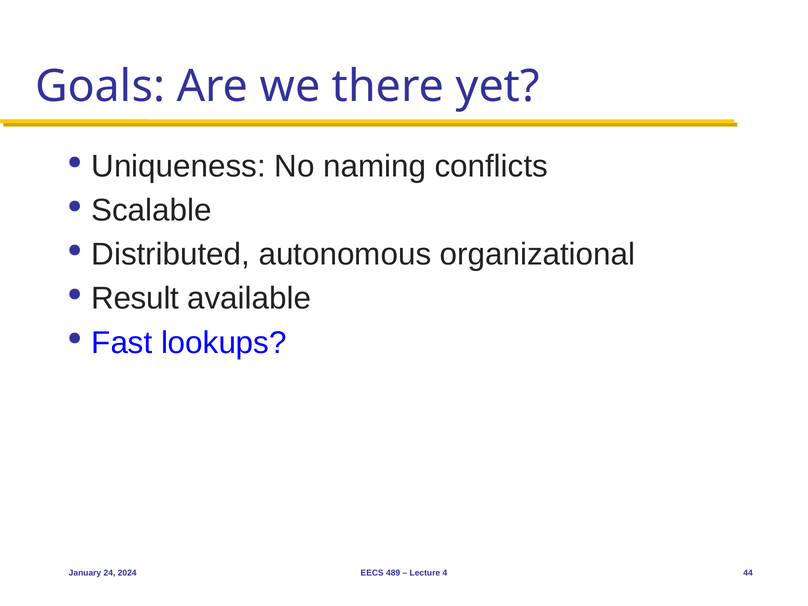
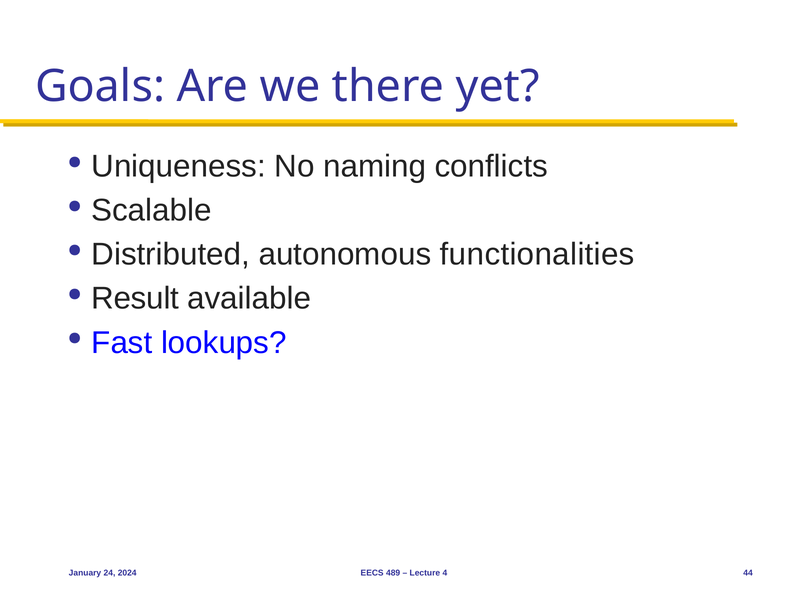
organizational: organizational -> functionalities (537, 255)
